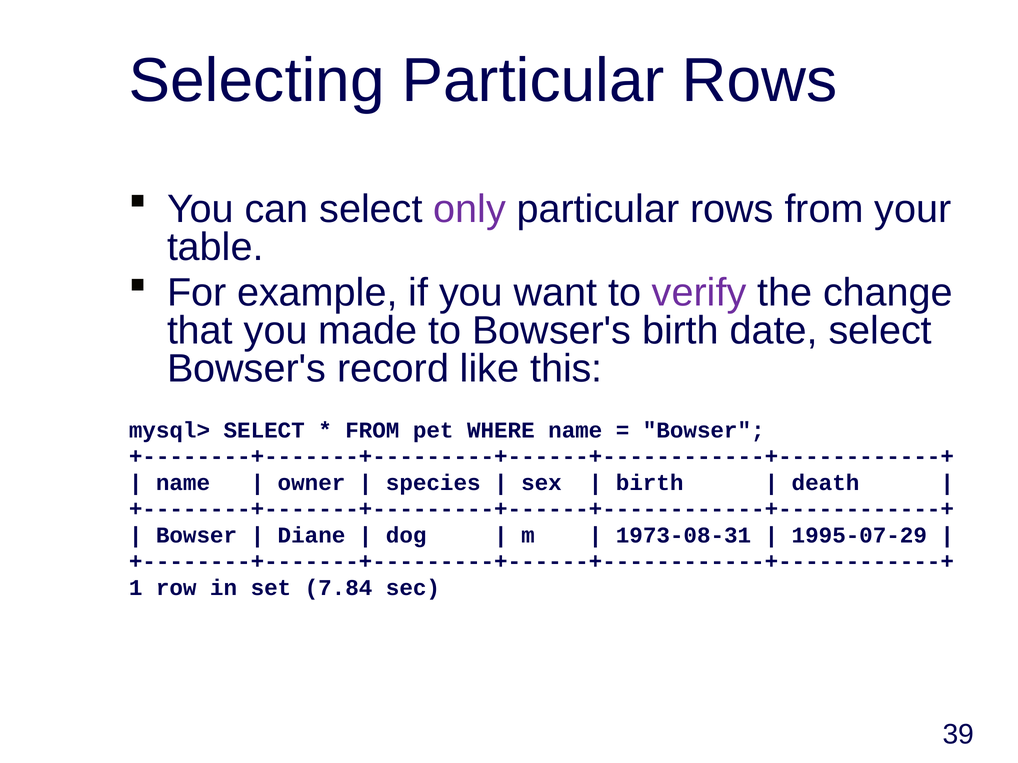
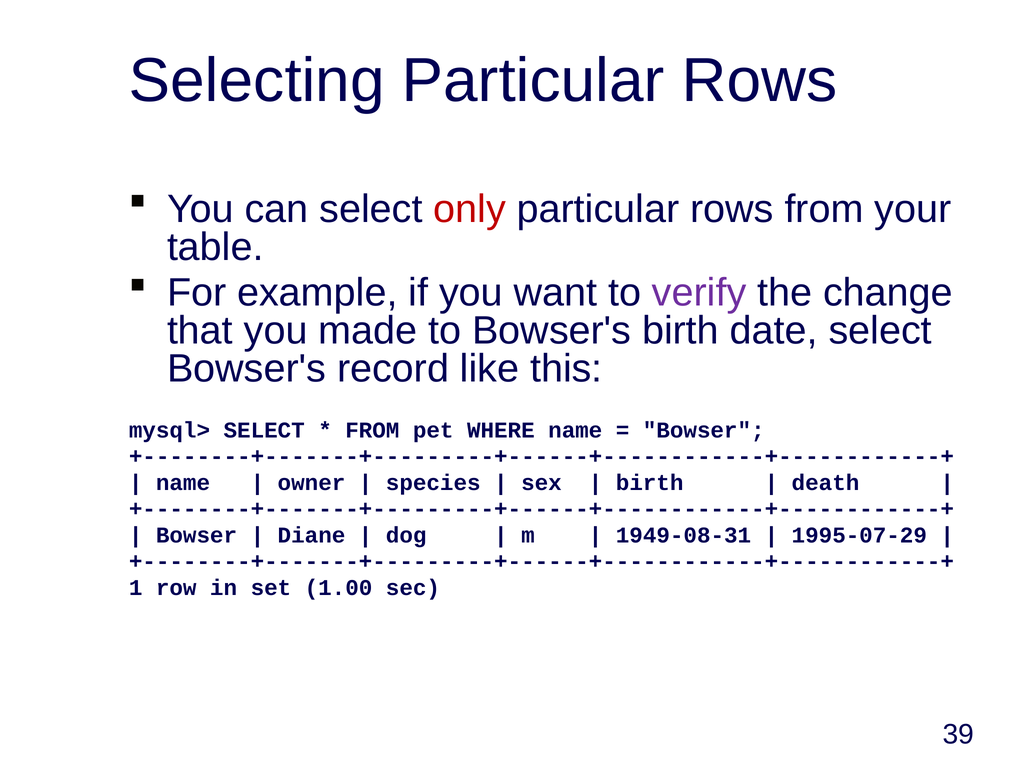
only colour: purple -> red (470, 209)
1973-08-31: 1973-08-31 -> 1949-08-31 (683, 536)
7.84: 7.84 -> 1.00 (339, 588)
